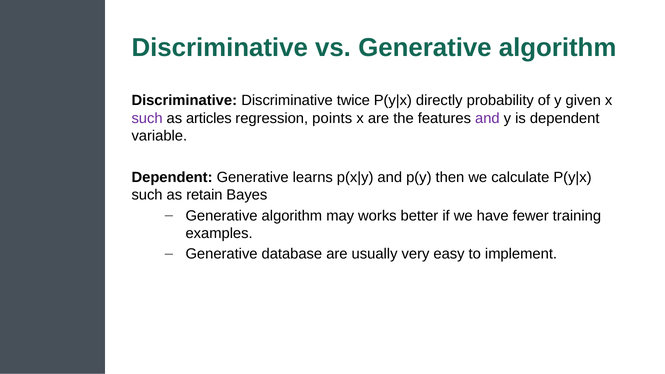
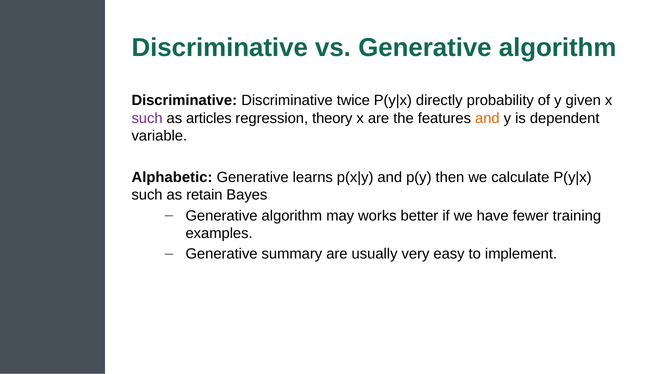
points: points -> theory (332, 118)
and colour: purple -> orange (487, 118)
Dependent: Dependent -> Alphabetic (172, 177)
database: database -> summary (292, 254)
